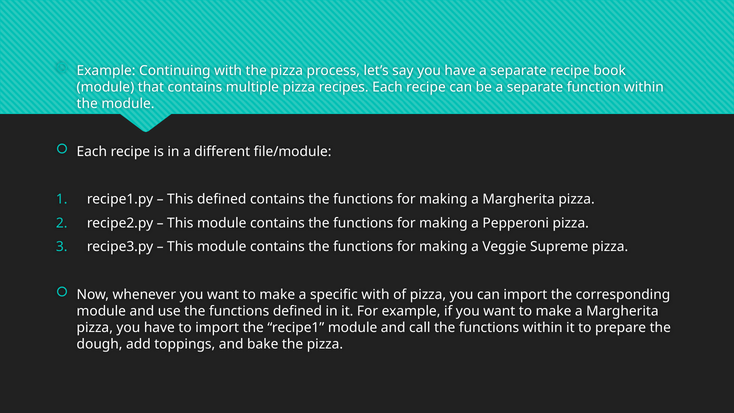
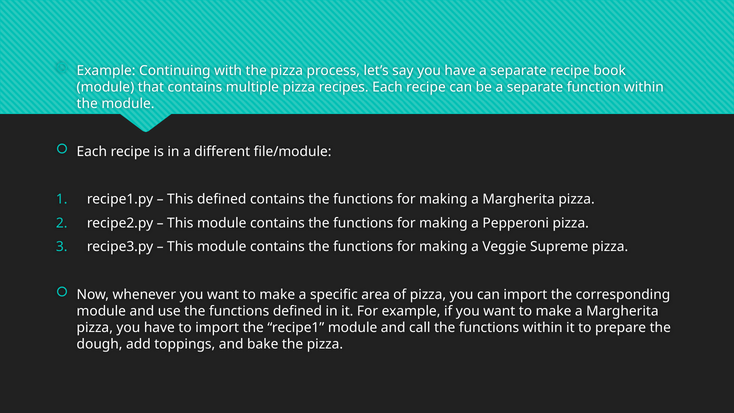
specific with: with -> area (376, 295)
